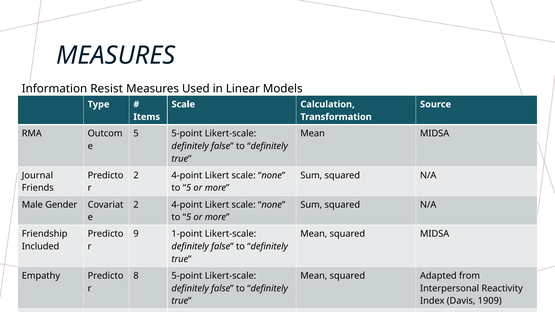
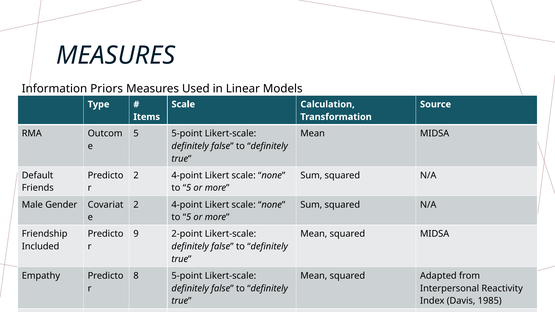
Resist: Resist -> Priors (107, 89)
Journal: Journal -> Default (37, 176)
1-point: 1-point -> 2-point (187, 234)
1909: 1909 -> 1985 (490, 301)
